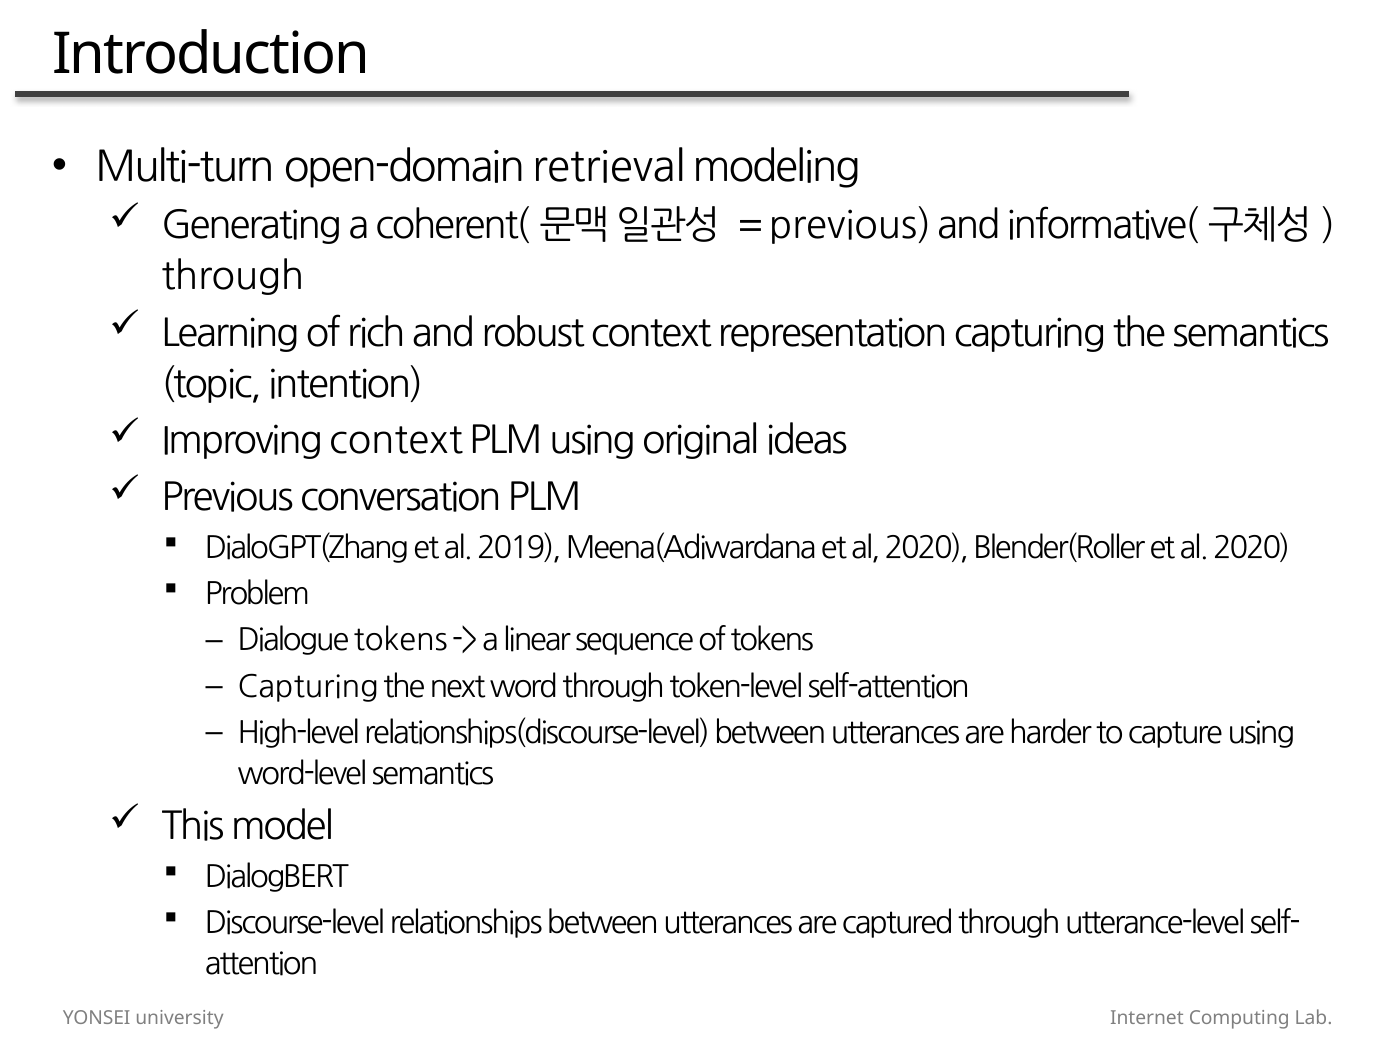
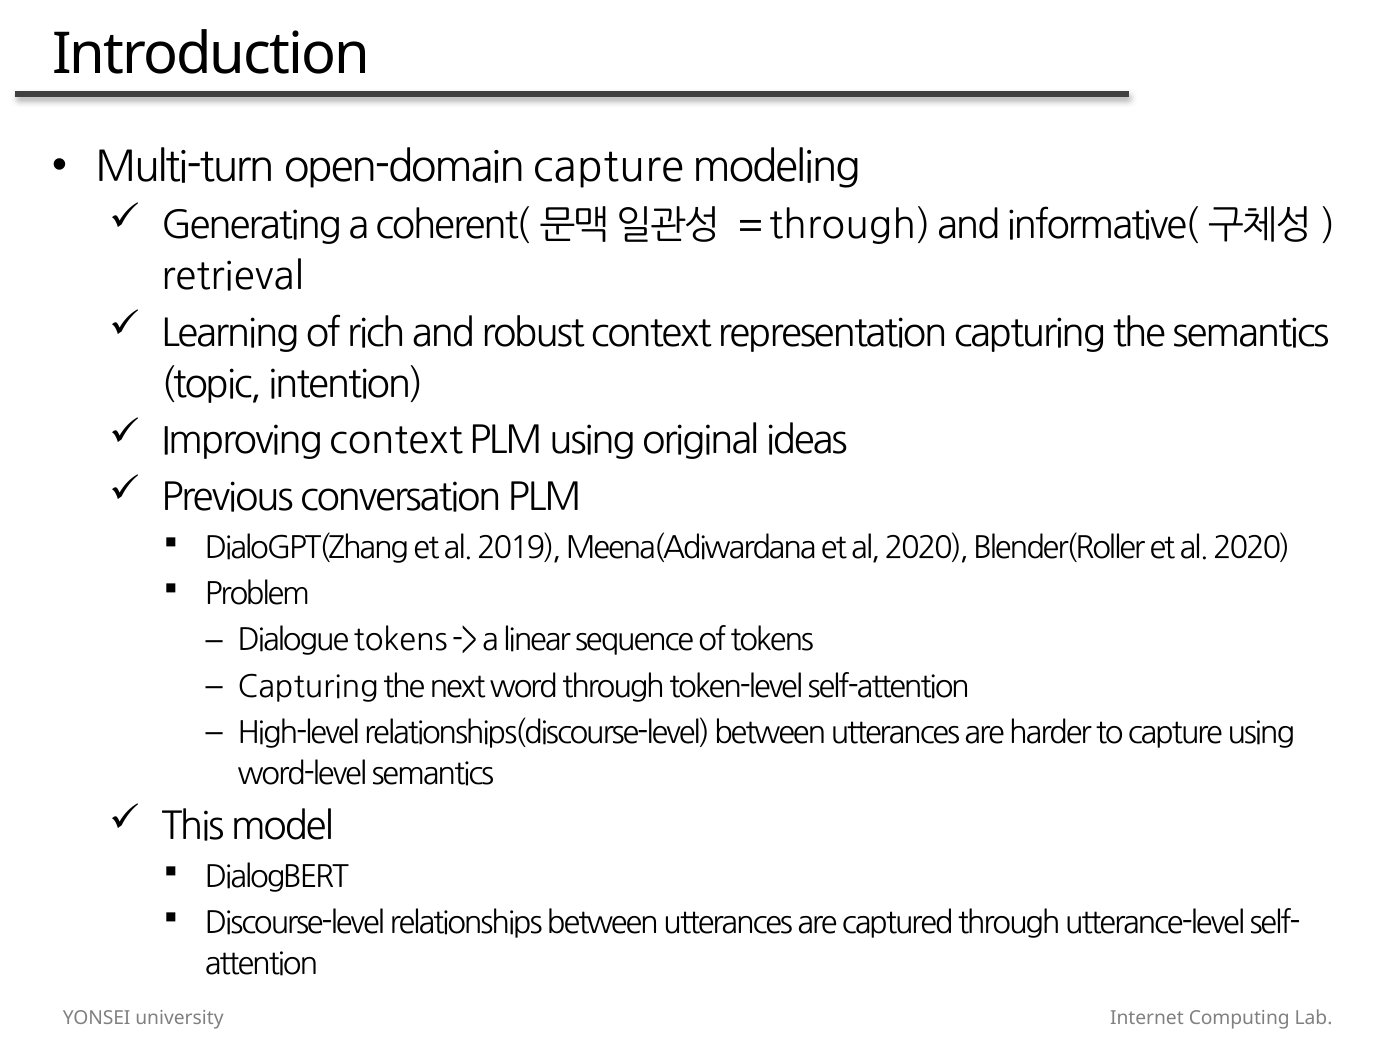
open-domain retrieval: retrieval -> capture (608, 167)
previous: previous -> through (850, 226)
through: through -> retrieval (233, 277)
